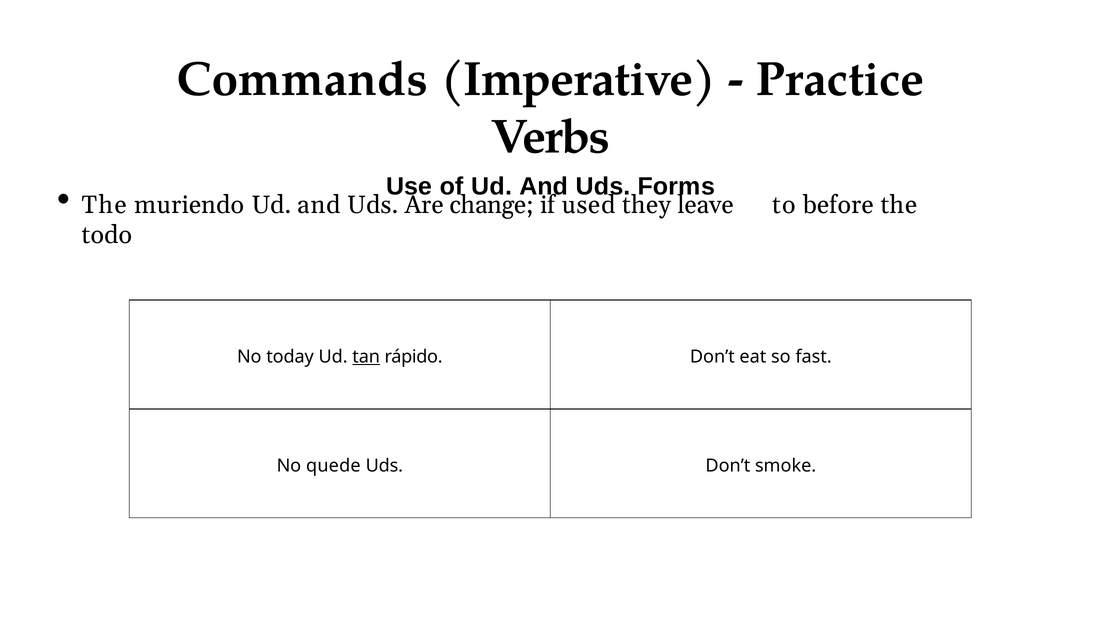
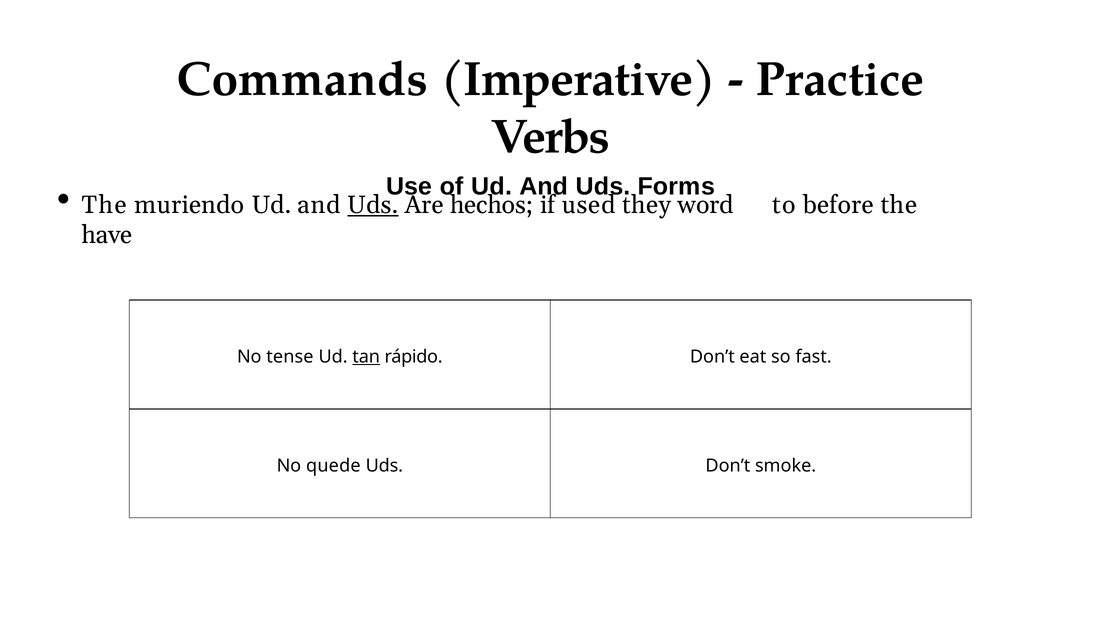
Uds underline: none -> present (373, 205)
change: change -> hechos (492, 205)
leave: leave -> word (706, 205)
todo: todo -> have (107, 235)
today: today -> tense (290, 357)
